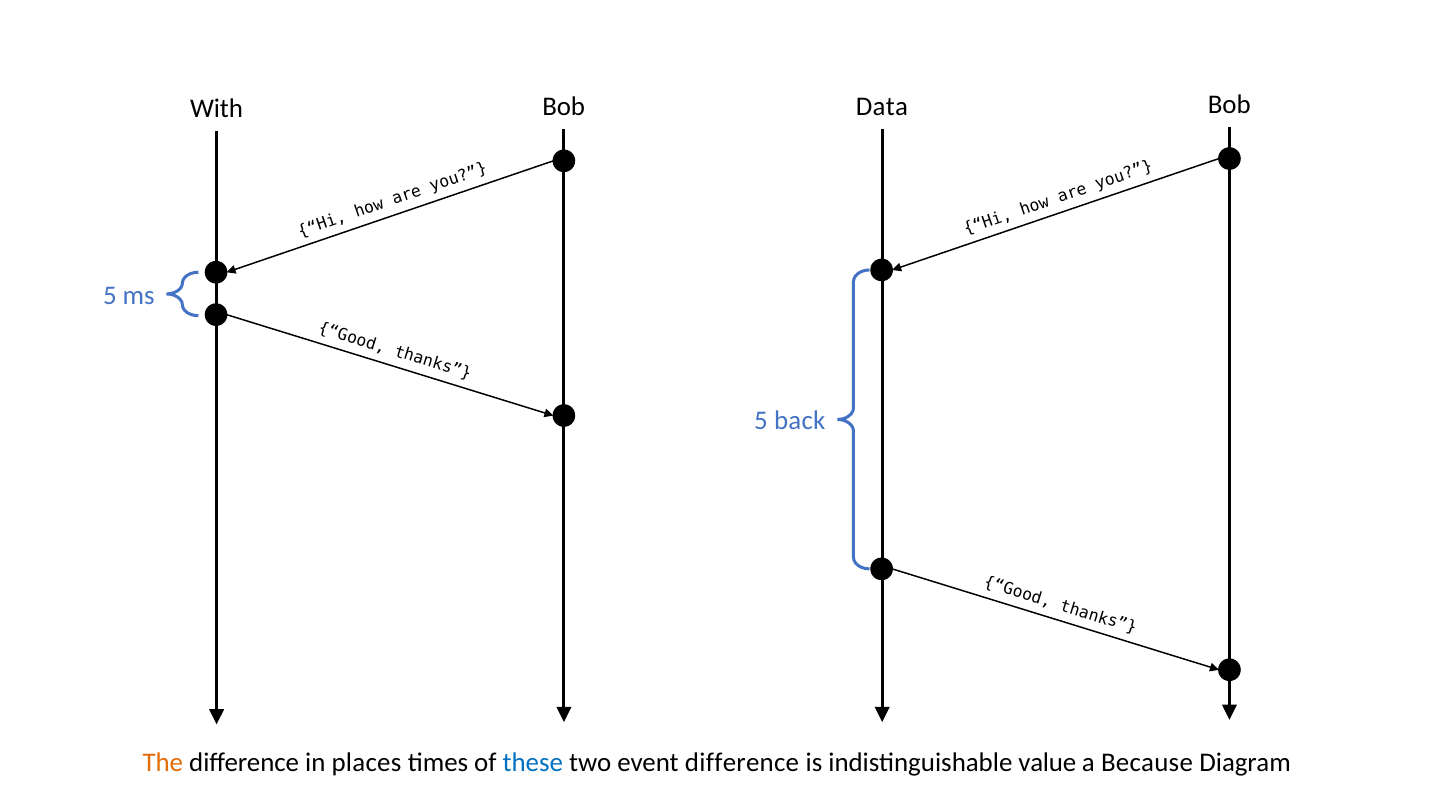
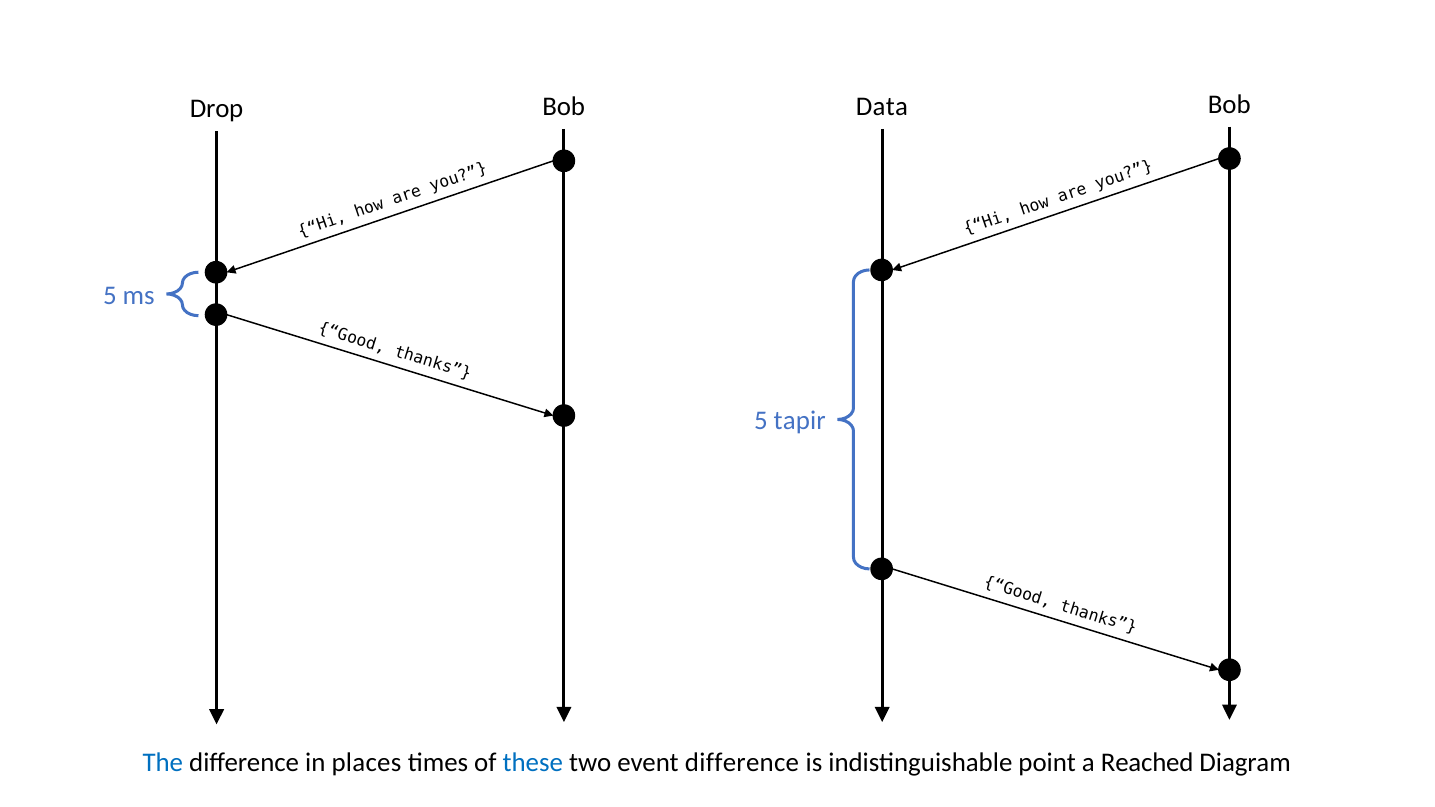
With: With -> Drop (217, 109)
back: back -> tapir (800, 421)
The colour: orange -> blue (163, 762)
value: value -> point (1047, 762)
Because: Because -> Reached (1147, 762)
